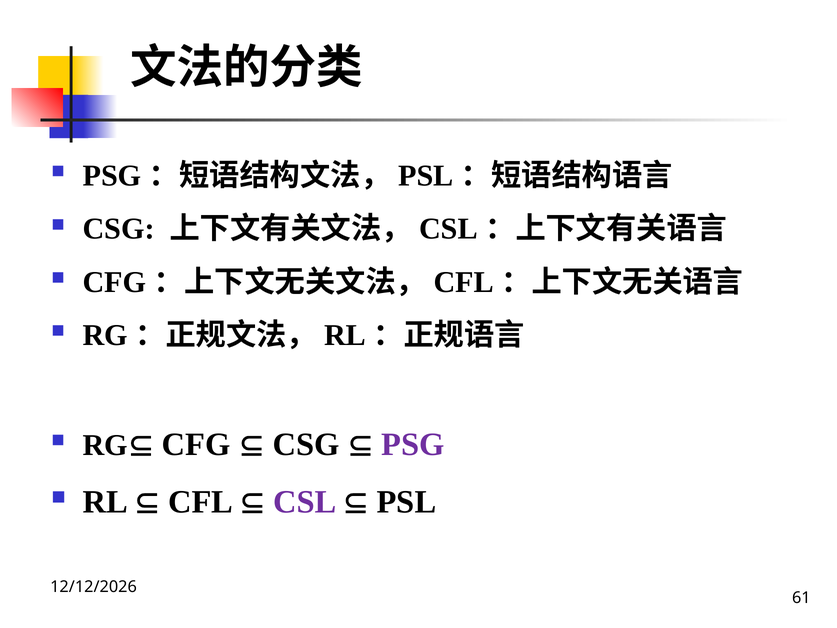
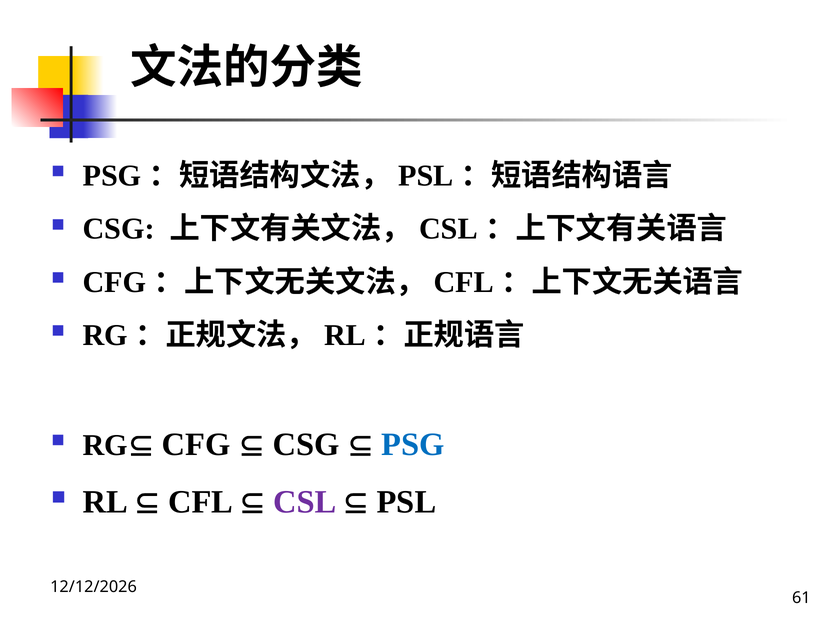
PSG colour: purple -> blue (413, 444)
